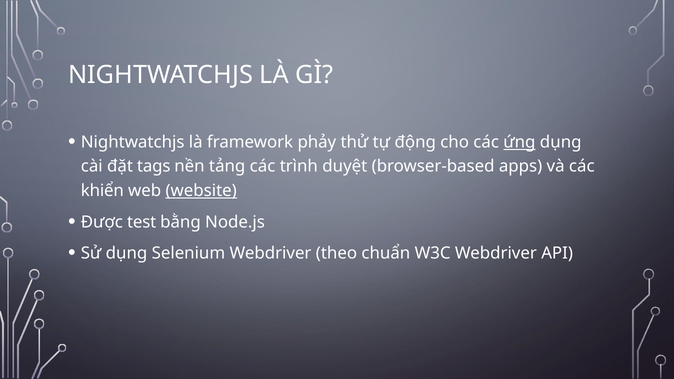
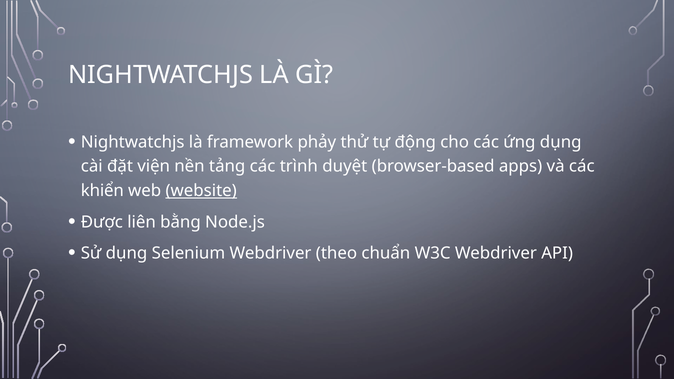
ứng underline: present -> none (519, 142)
tags: tags -> viện (154, 166)
test: test -> liên (142, 222)
